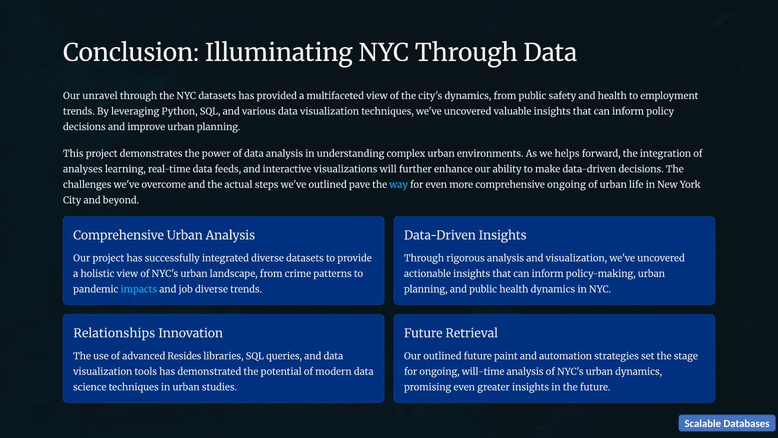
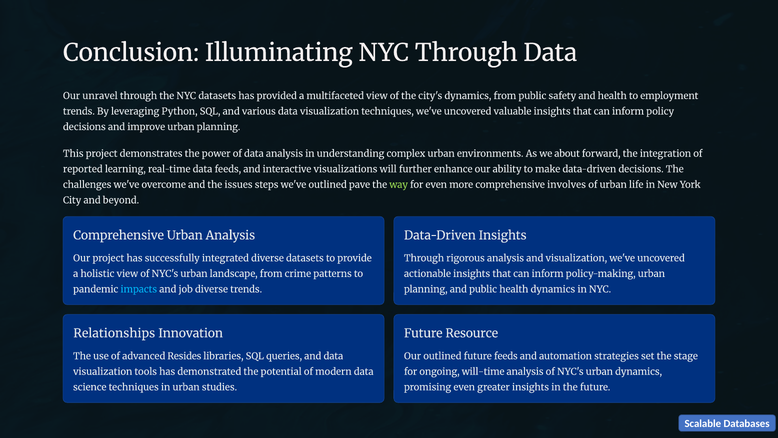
helps: helps -> about (567, 154)
analyses: analyses -> reported (83, 169)
actual: actual -> issues (238, 185)
way colour: light blue -> light green (399, 185)
comprehensive ongoing: ongoing -> involves (567, 185)
Retrieval: Retrieval -> Resource (472, 333)
future paint: paint -> feeds (506, 356)
